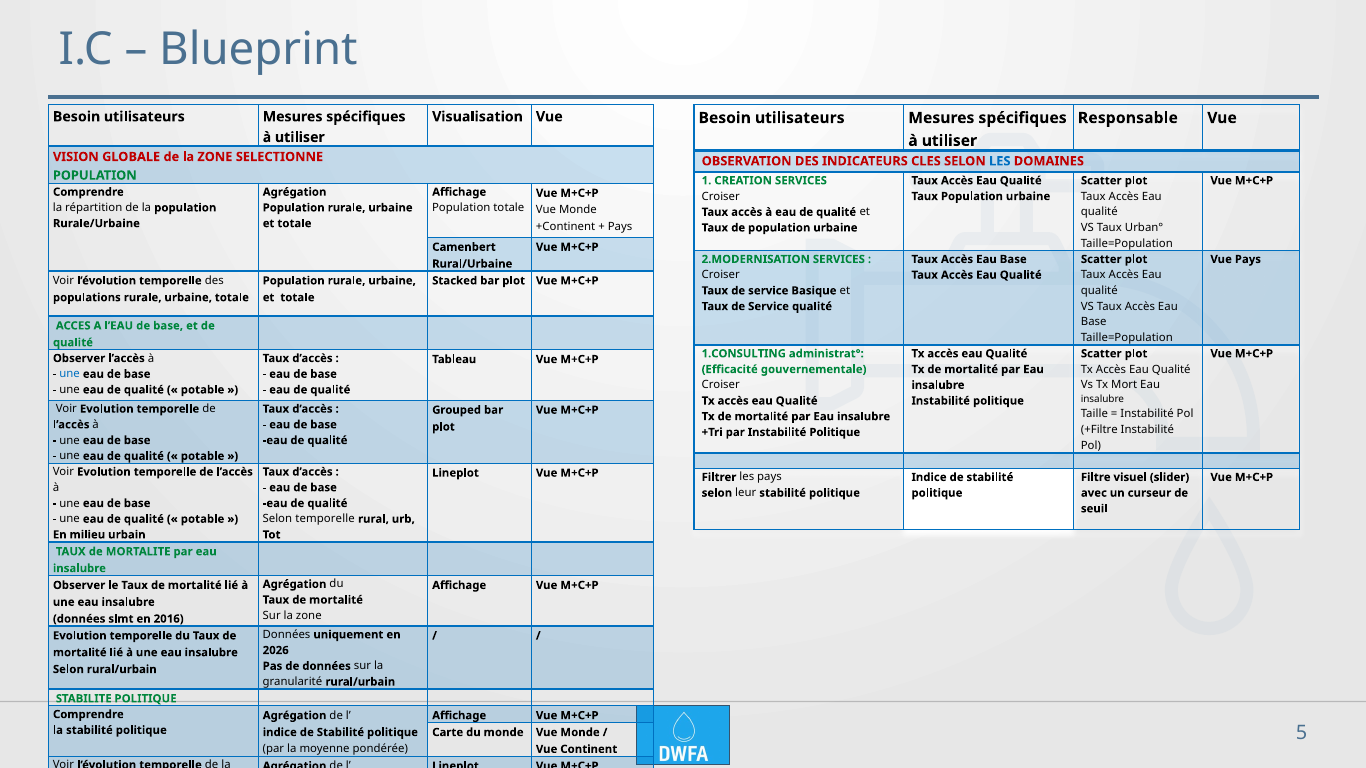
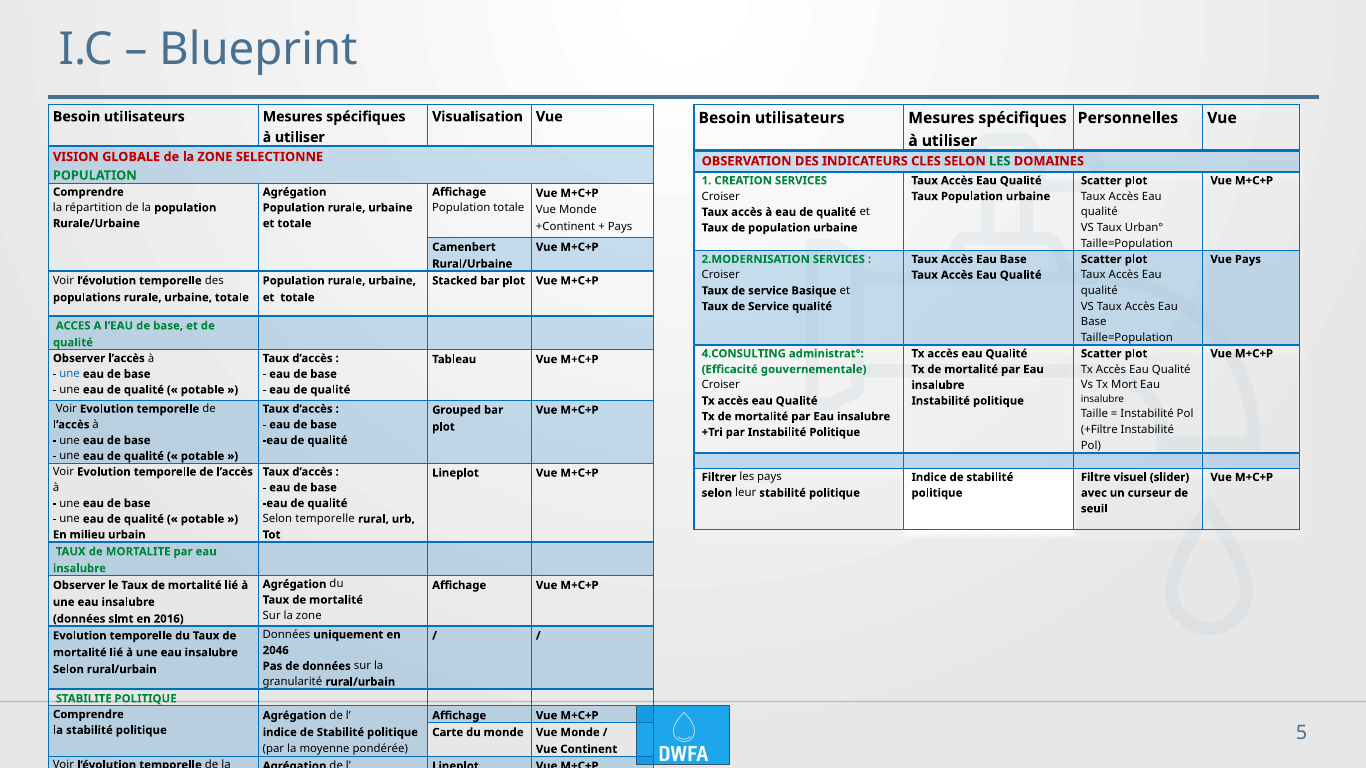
Responsable: Responsable -> Personnelles (1128, 118)
LES colour: blue -> green (1000, 161)
1.CONSULTING: 1.CONSULTING -> 4.CONSULTING (744, 354)
2026: 2026 -> 2046 (276, 651)
